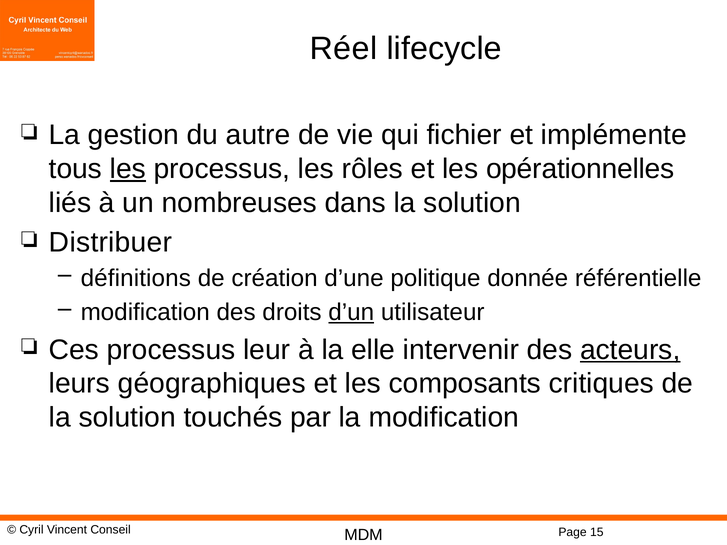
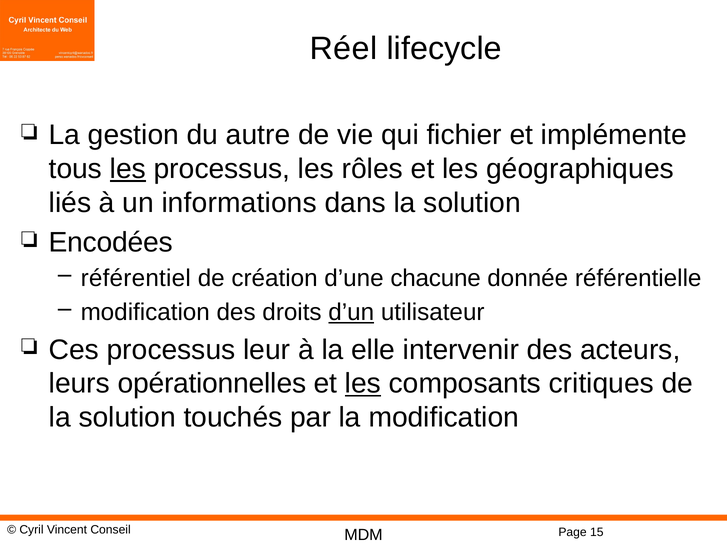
opérationnelles: opérationnelles -> géographiques (580, 169)
nombreuses: nombreuses -> informations (239, 203)
Distribuer: Distribuer -> Encodées (111, 242)
définitions: définitions -> référentiel (136, 278)
politique: politique -> chacune (436, 278)
acteurs underline: present -> none (630, 350)
géographiques: géographiques -> opérationnelles (212, 384)
les underline: none -> present (363, 384)
